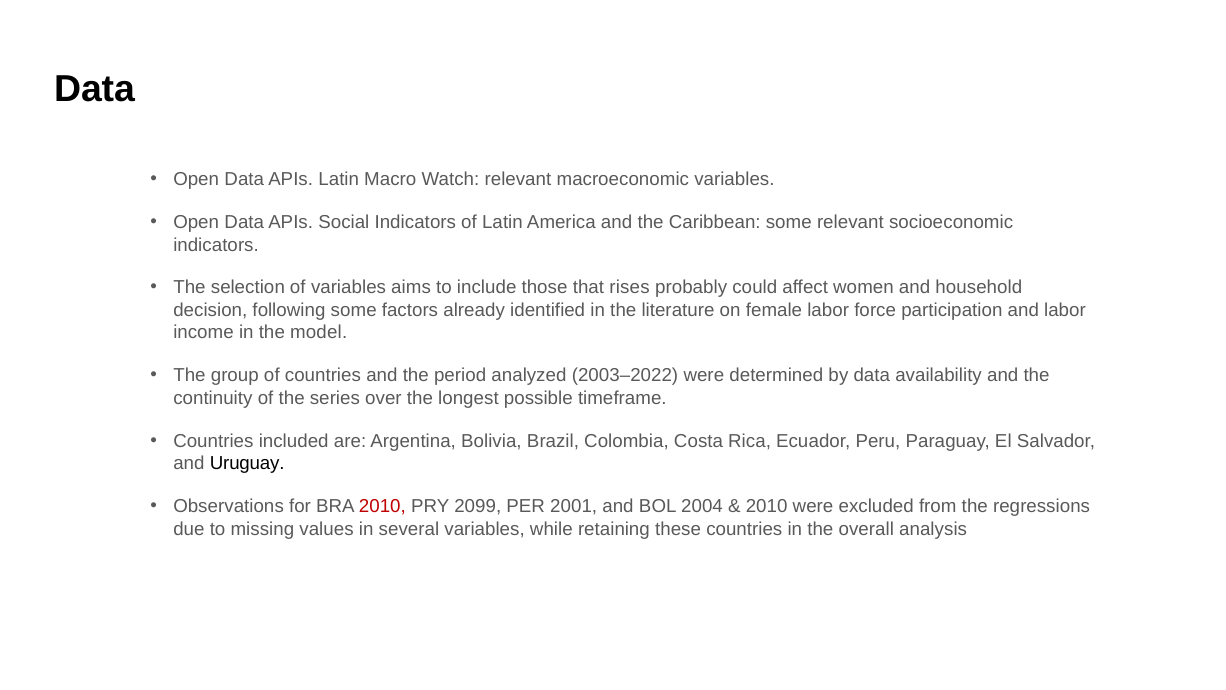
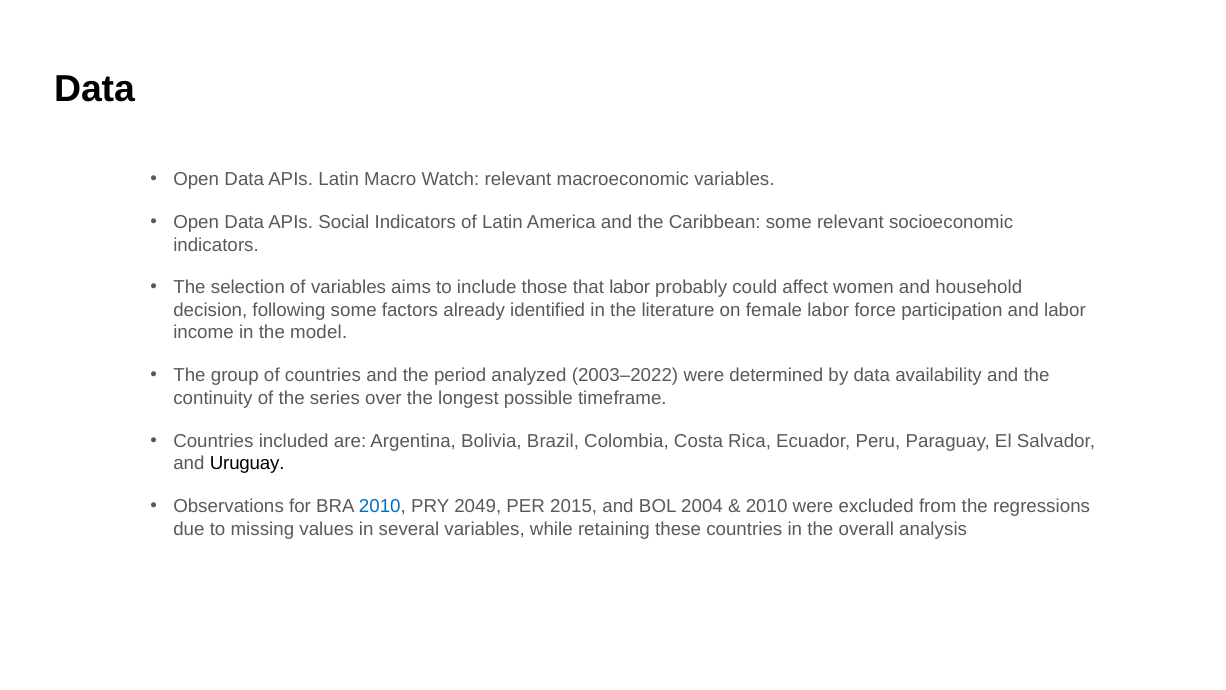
that rises: rises -> labor (630, 288)
2010 colour: red -> blue (382, 506)
2099: 2099 -> 2049 (478, 506)
2001: 2001 -> 2015 (574, 506)
